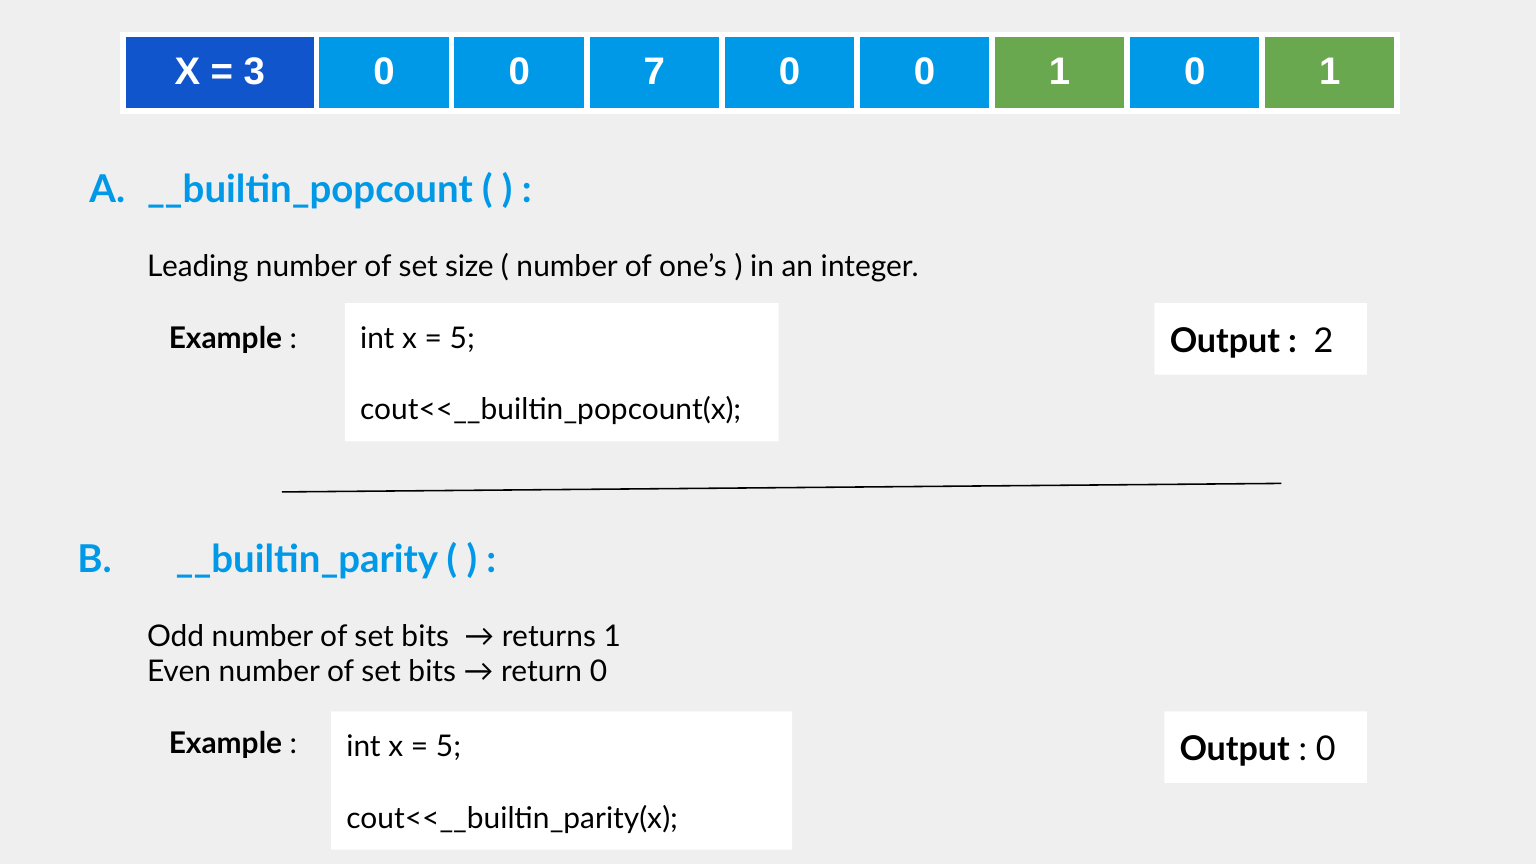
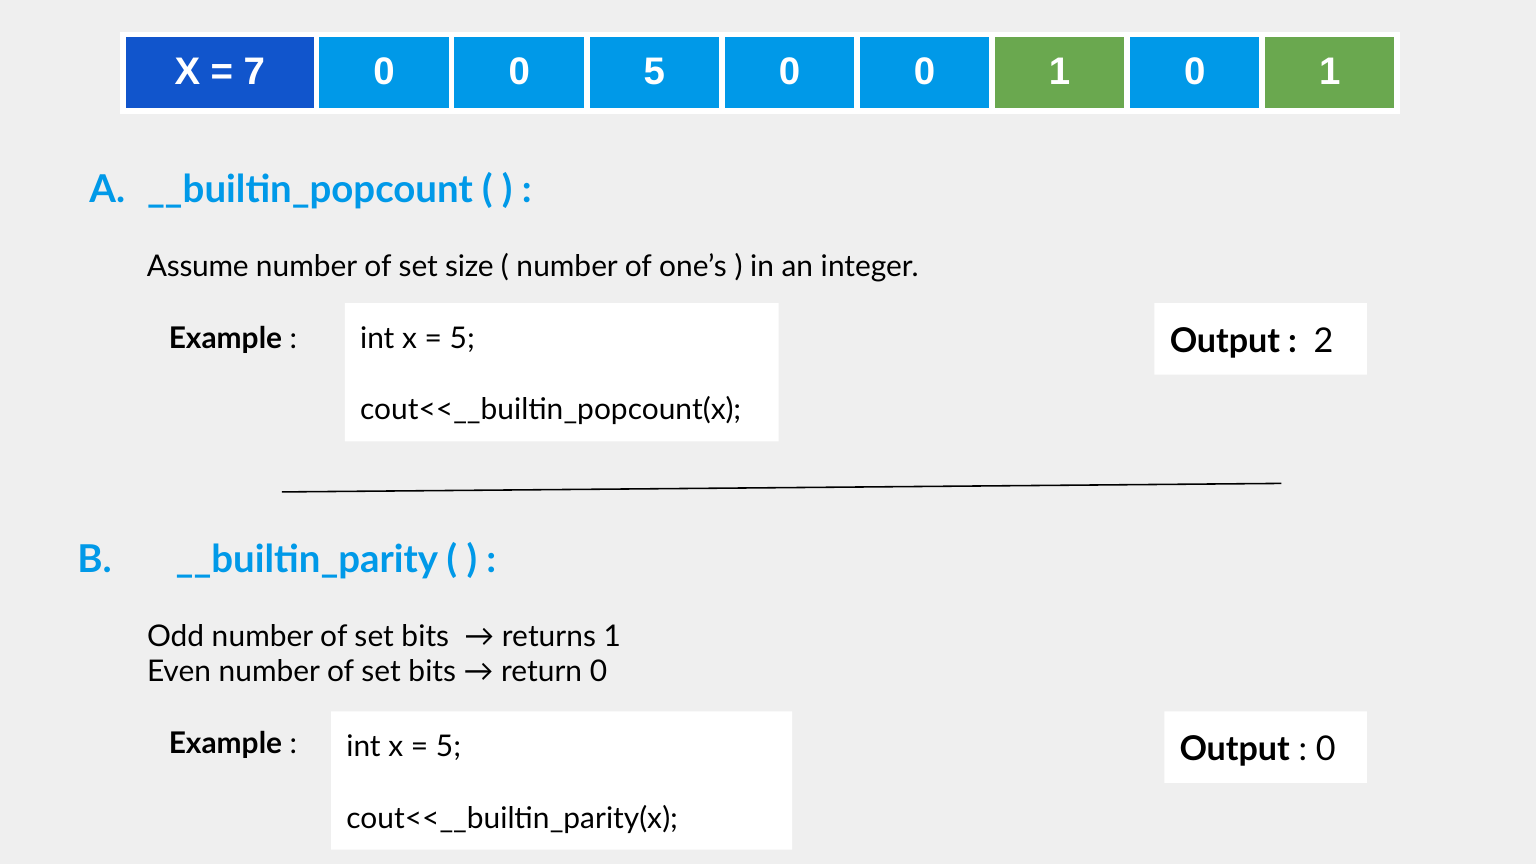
3: 3 -> 7 (254, 72)
0 7: 7 -> 5 (654, 72)
Leading: Leading -> Assume (198, 266)
